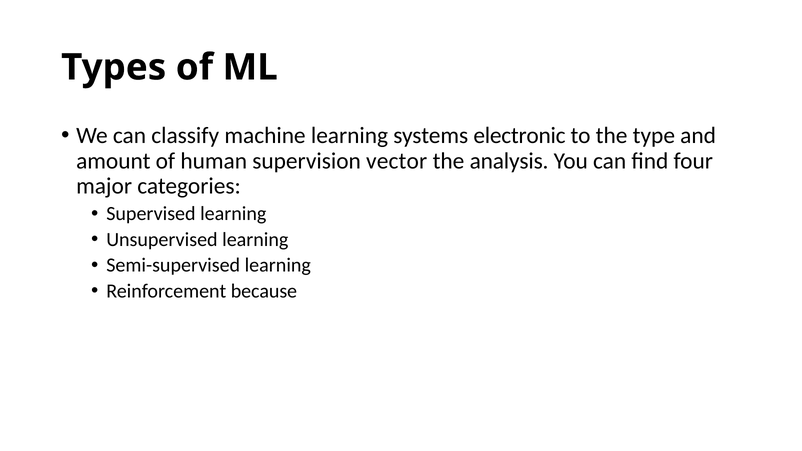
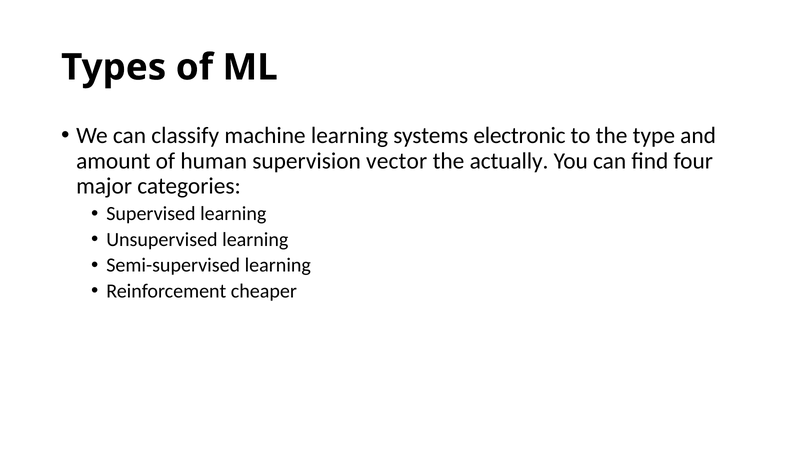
analysis: analysis -> actually (509, 161)
because: because -> cheaper (264, 291)
